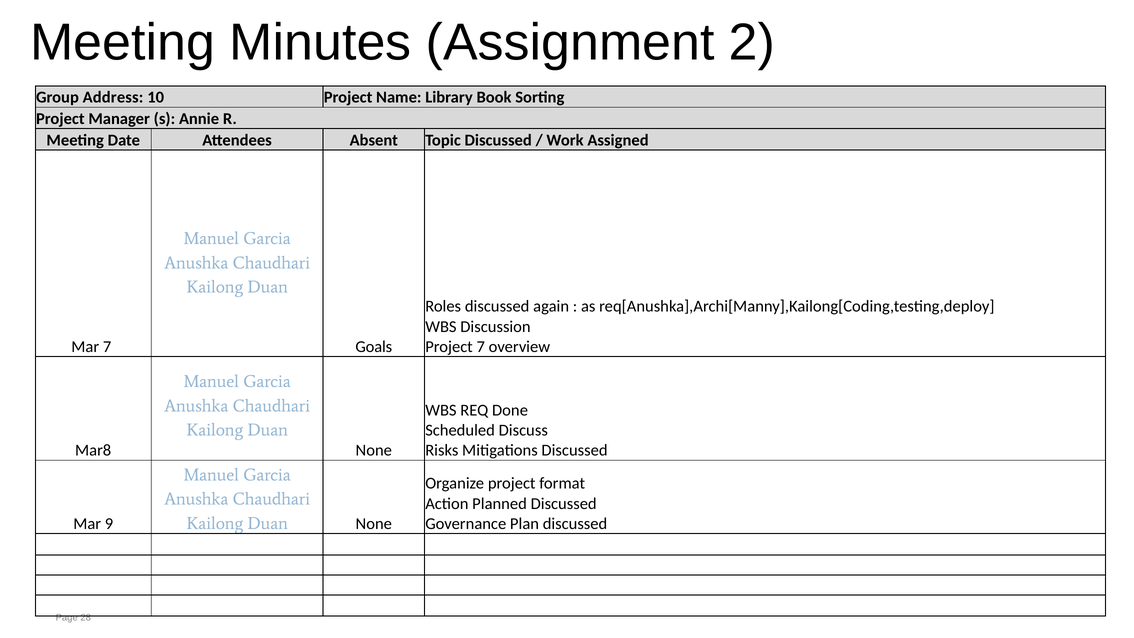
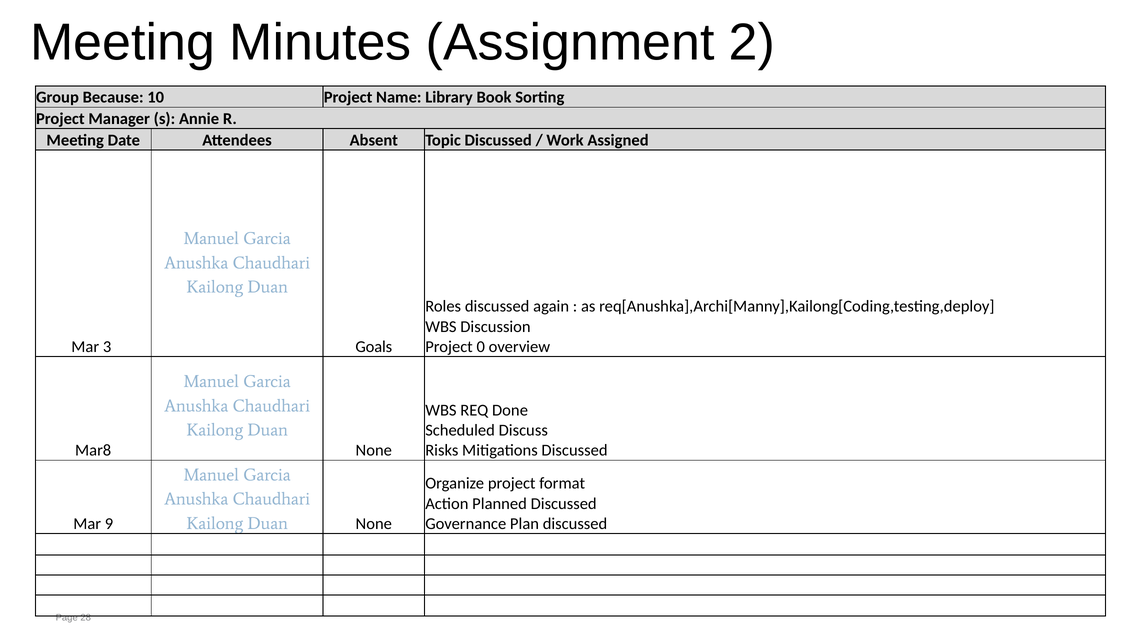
Address: Address -> Because (113, 97)
Mar 7: 7 -> 3 (107, 347)
Project 7: 7 -> 0 (481, 347)
